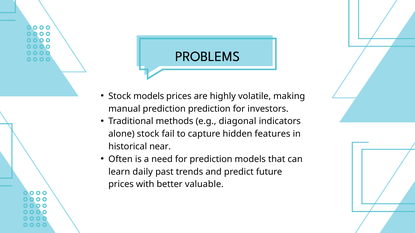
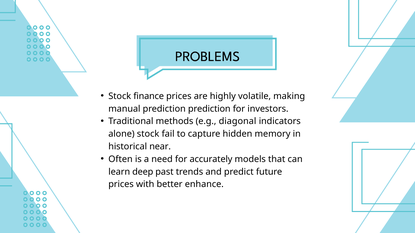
Stock models: models -> finance (149, 96)
features: features -> memory (273, 134)
for prediction: prediction -> accurately (211, 159)
daily: daily -> deep (143, 172)
valuable: valuable -> enhance (204, 185)
